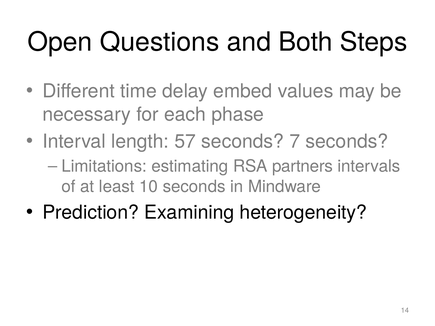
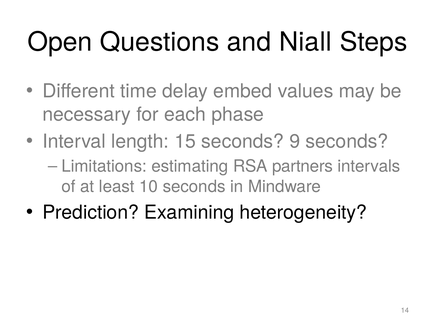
Both: Both -> Niall (305, 42)
57: 57 -> 15 (185, 142)
7: 7 -> 9 (295, 142)
